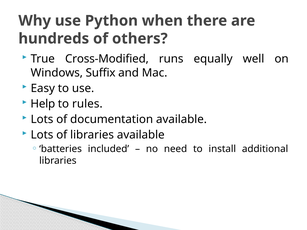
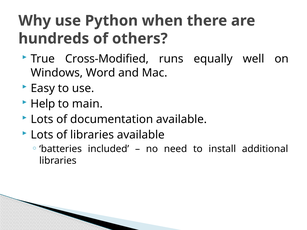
Suffix: Suffix -> Word (101, 73)
rules: rules -> main (87, 104)
